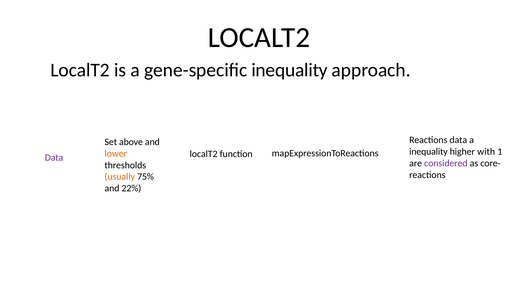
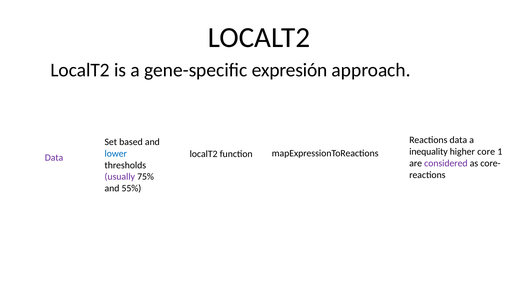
gene-specific inequality: inequality -> expresión (290, 70)
above: above -> based (131, 142)
with: with -> core (486, 152)
lower colour: orange -> blue (116, 154)
usually colour: orange -> purple (120, 177)
22%: 22% -> 55% (131, 189)
